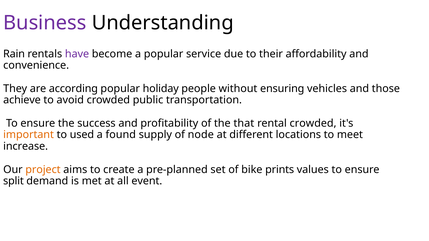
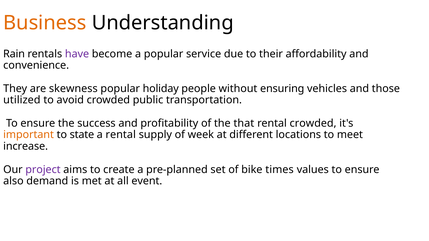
Business colour: purple -> orange (45, 23)
according: according -> skewness (73, 89)
achieve: achieve -> utilized (22, 100)
used: used -> state (82, 135)
a found: found -> rental (121, 135)
node: node -> week (201, 135)
project colour: orange -> purple (43, 170)
prints: prints -> times (280, 170)
split: split -> also (13, 181)
